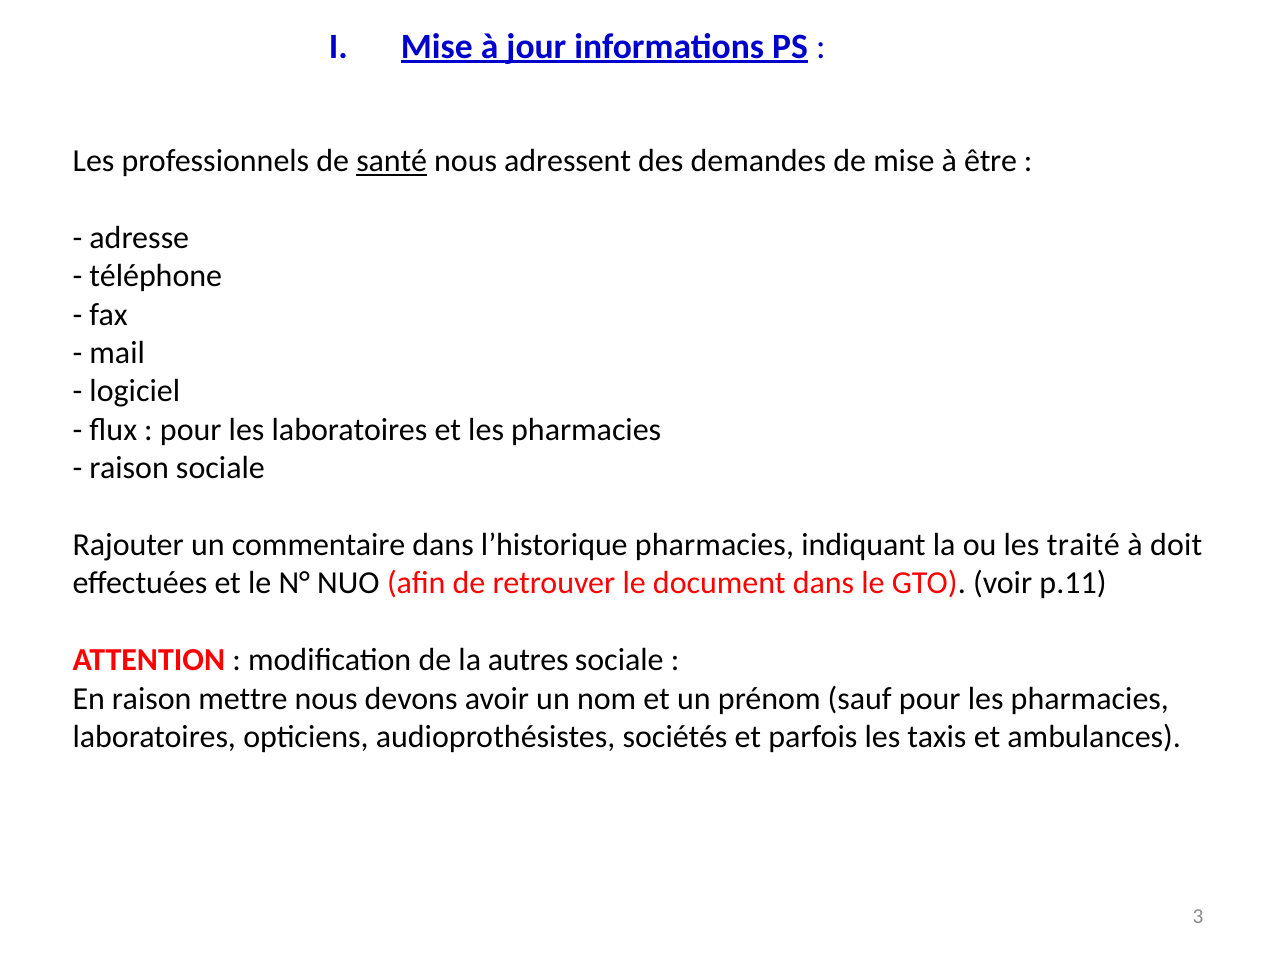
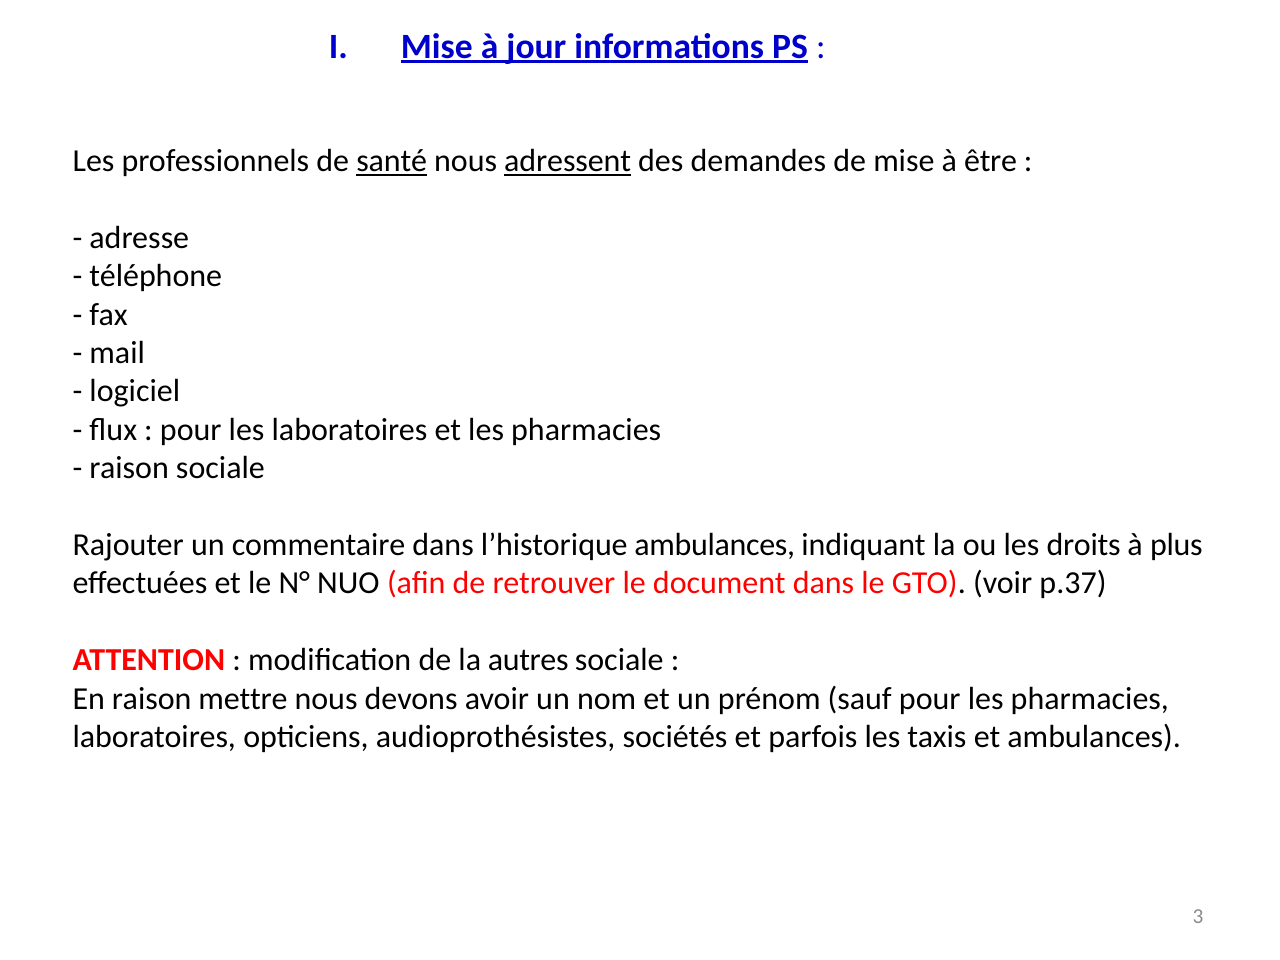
adressent underline: none -> present (568, 161)
l’historique pharmacies: pharmacies -> ambulances (715, 545)
traité: traité -> droits (1084, 545)
doit: doit -> plus (1176, 545)
p.11: p.11 -> p.37 (1073, 583)
